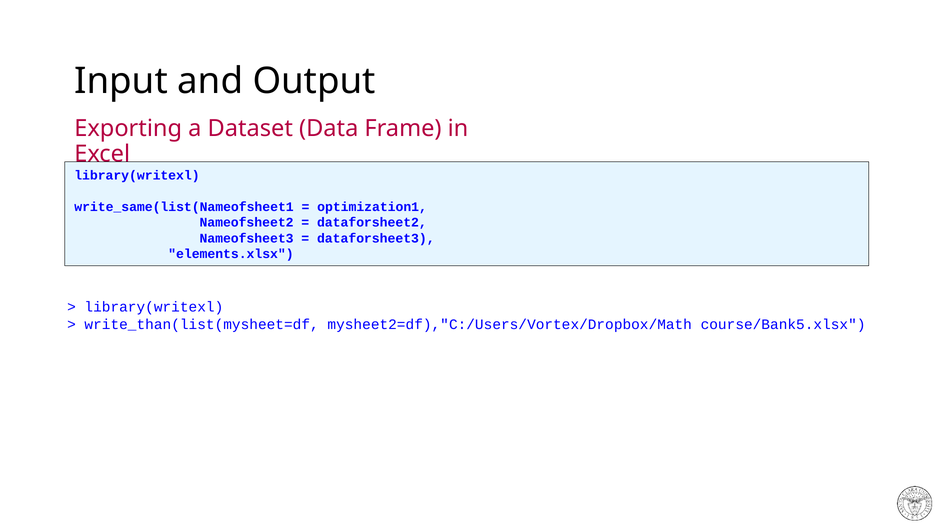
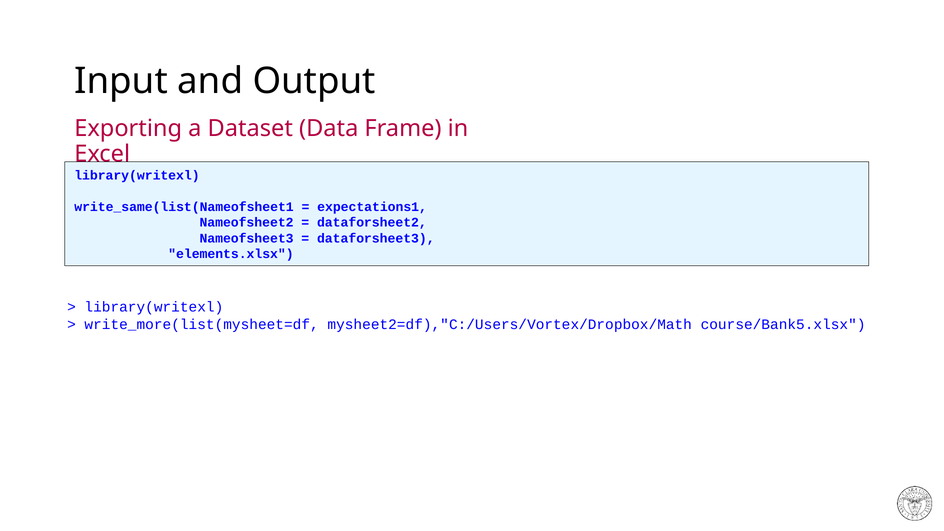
optimization1: optimization1 -> expectations1 (372, 207)
write_than(list(mysheet=df: write_than(list(mysheet=df -> write_more(list(mysheet=df (202, 324)
